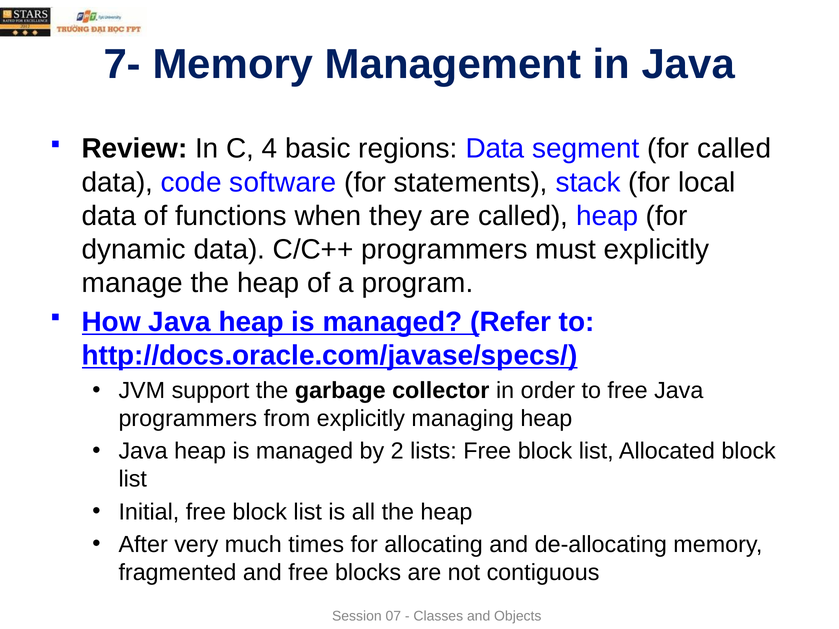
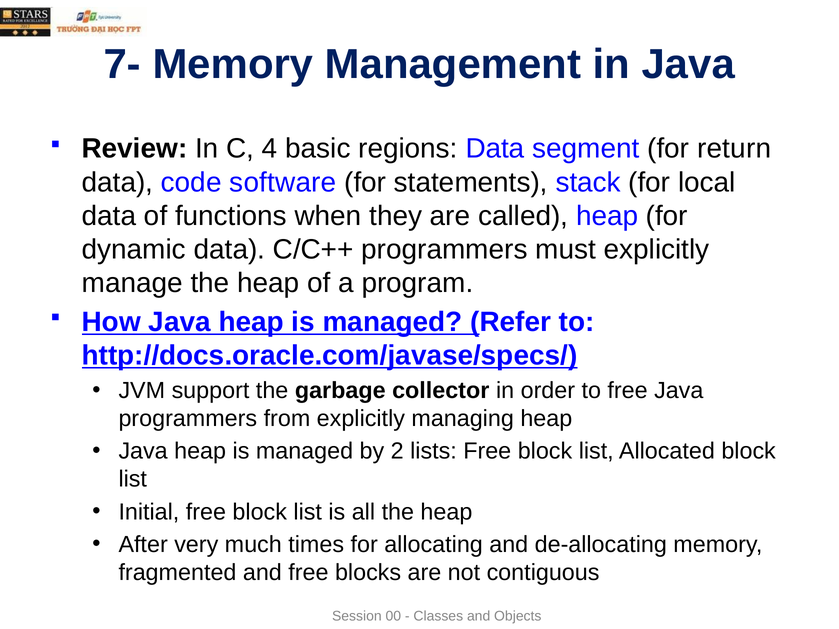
for called: called -> return (734, 149)
07: 07 -> 00 (393, 616)
